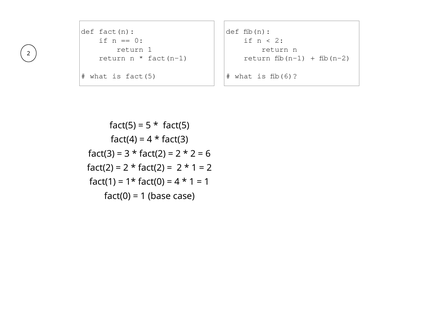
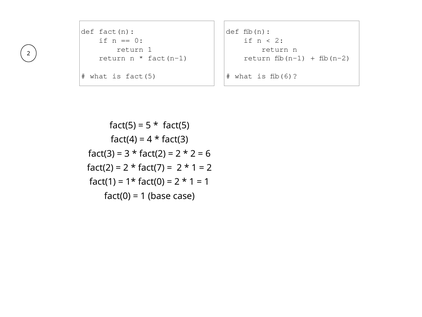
fact(2: fact(2 -> fact(7 (151, 168)
4: 4 -> 2 (177, 182)
